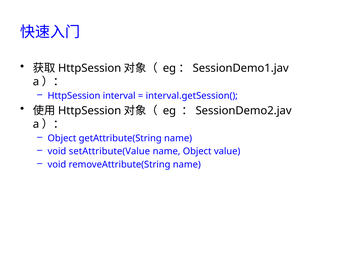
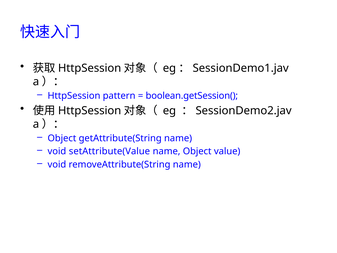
interval: interval -> pattern (119, 96)
interval.getSession(: interval.getSession( -> boolean.getSession( (192, 96)
